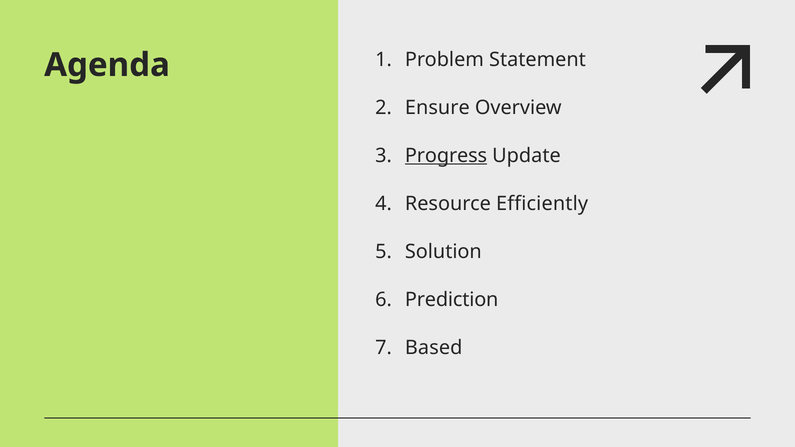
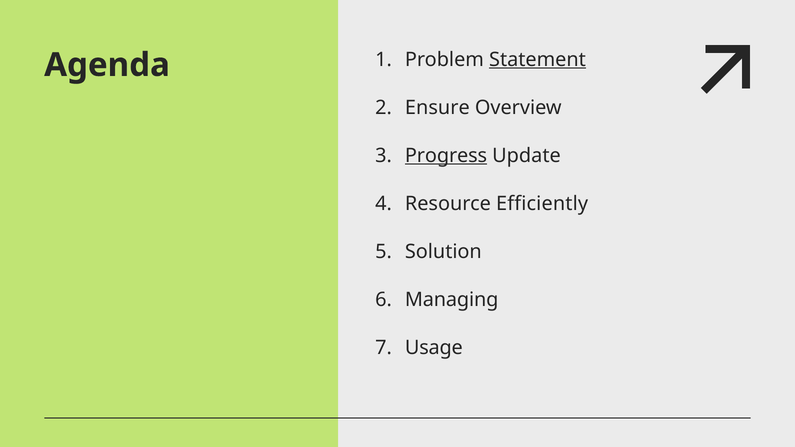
Statement underline: none -> present (538, 60)
Prediction: Prediction -> Managing (452, 300)
Based: Based -> Usage (434, 348)
